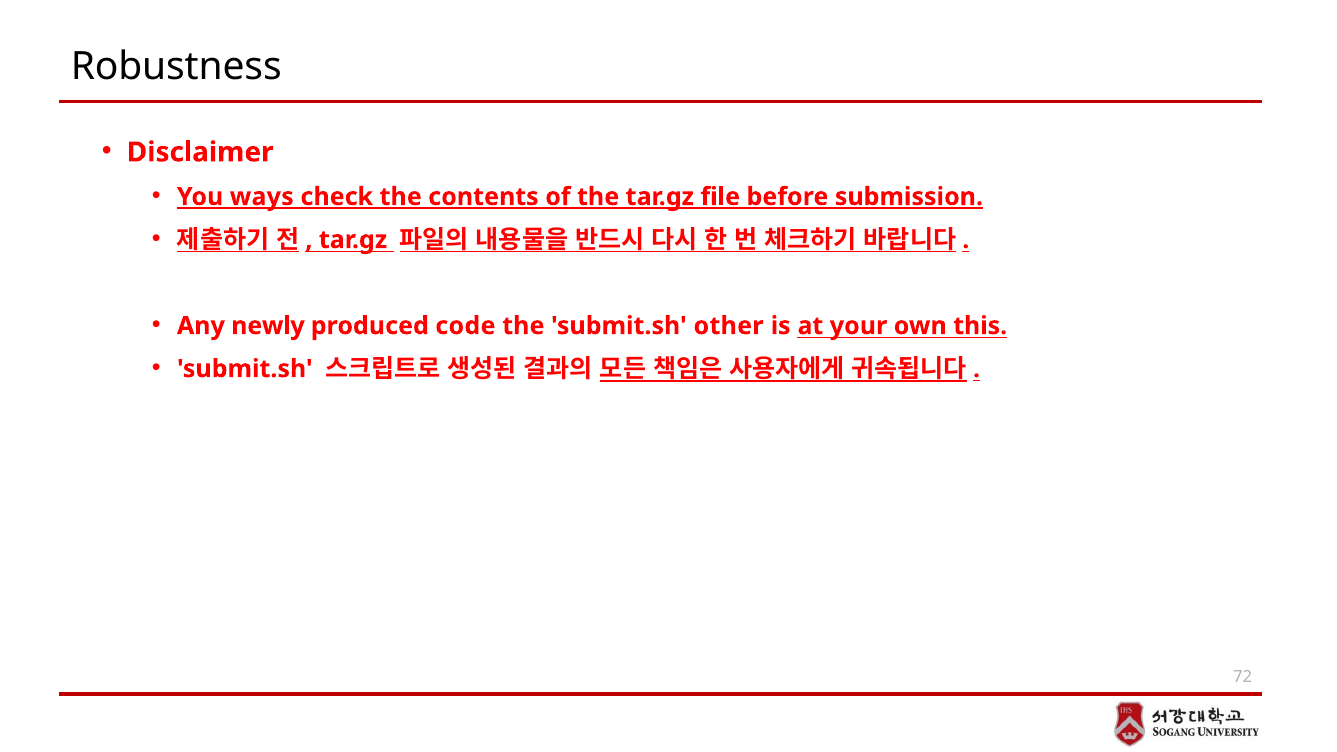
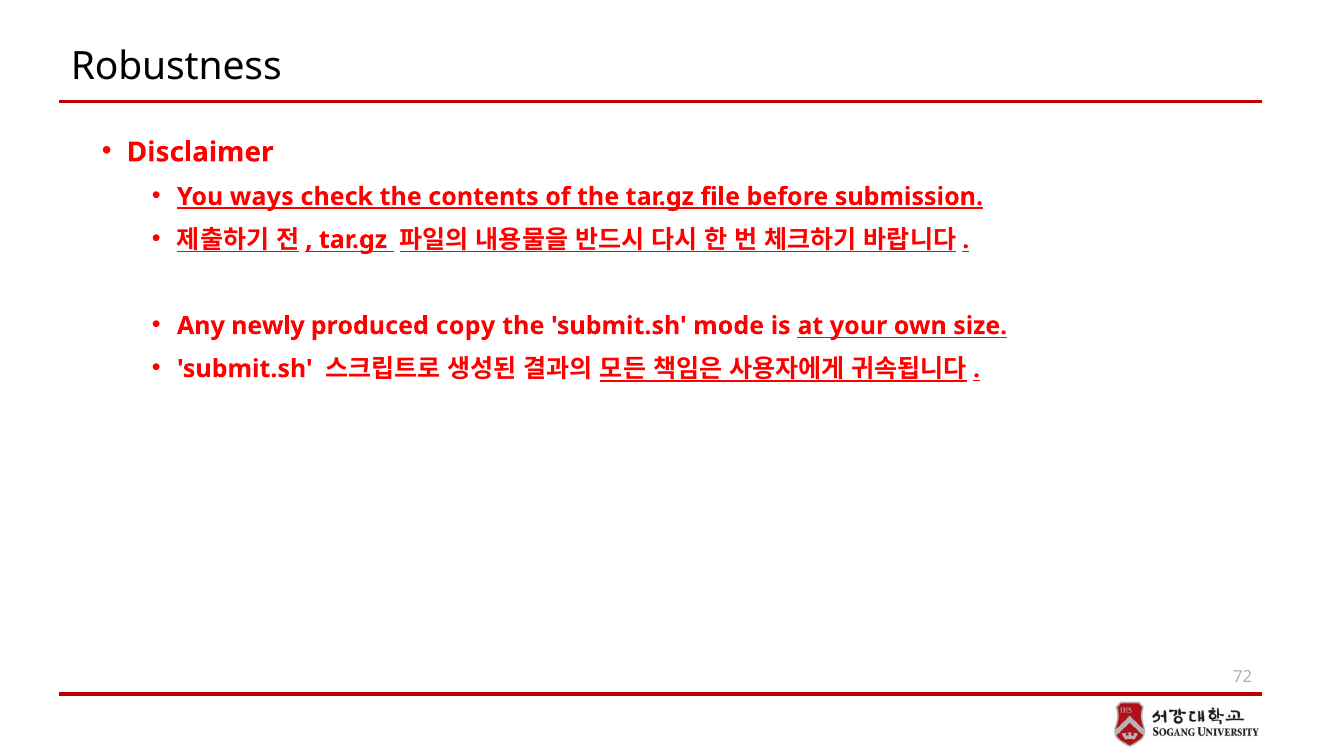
code: code -> copy (465, 326)
other: other -> mode (729, 326)
this: this -> size (980, 326)
